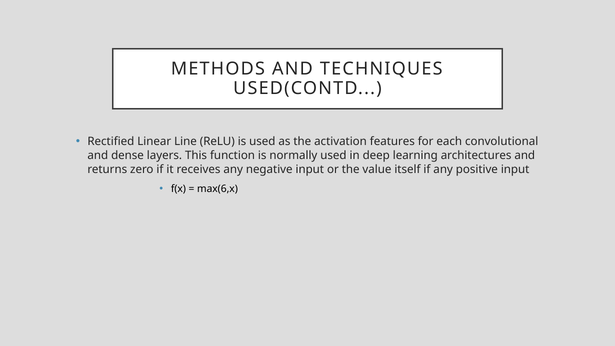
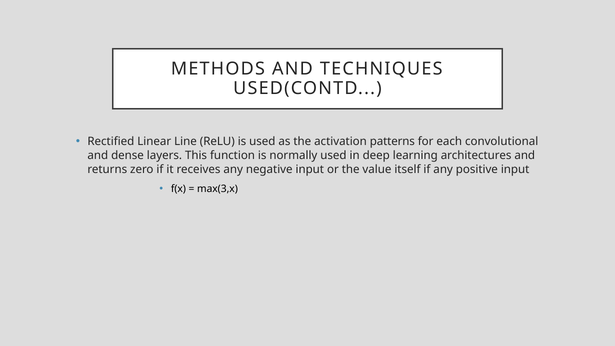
features: features -> patterns (392, 142)
max(6,x: max(6,x -> max(3,x (217, 189)
